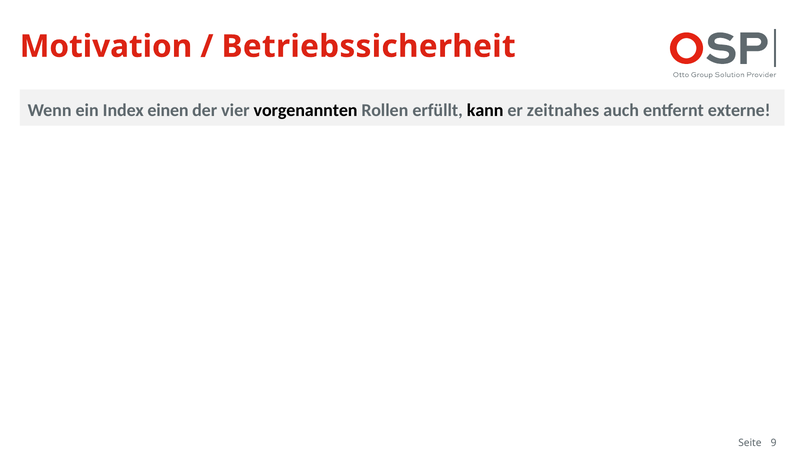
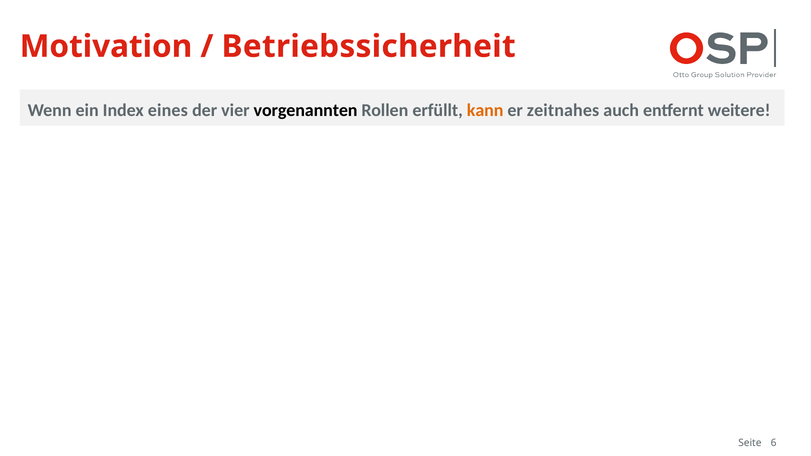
einen: einen -> eines (168, 111)
kann colour: black -> orange (485, 111)
externe: externe -> weitere (739, 111)
9: 9 -> 6 (774, 443)
